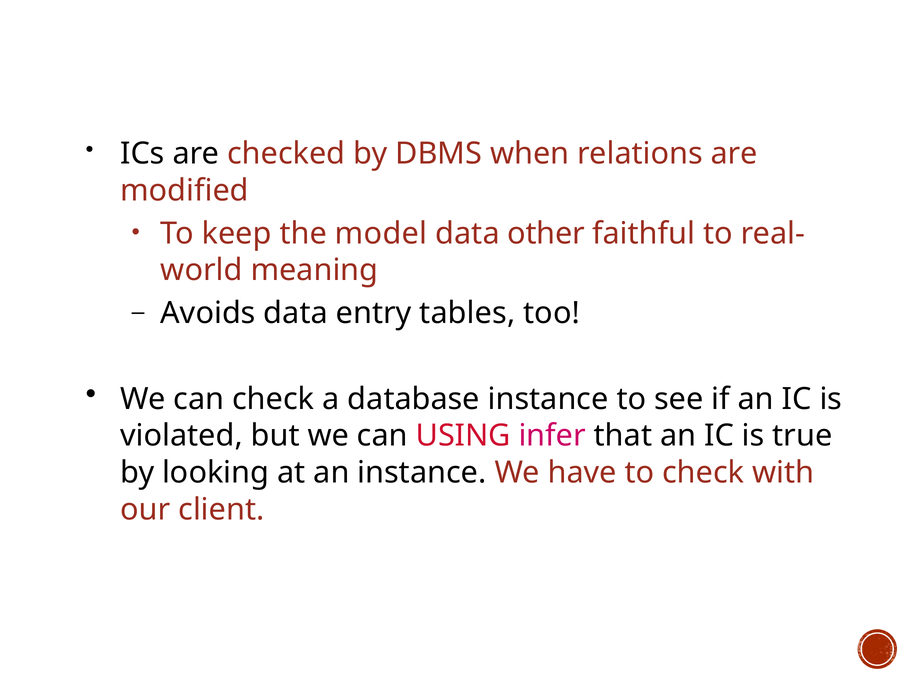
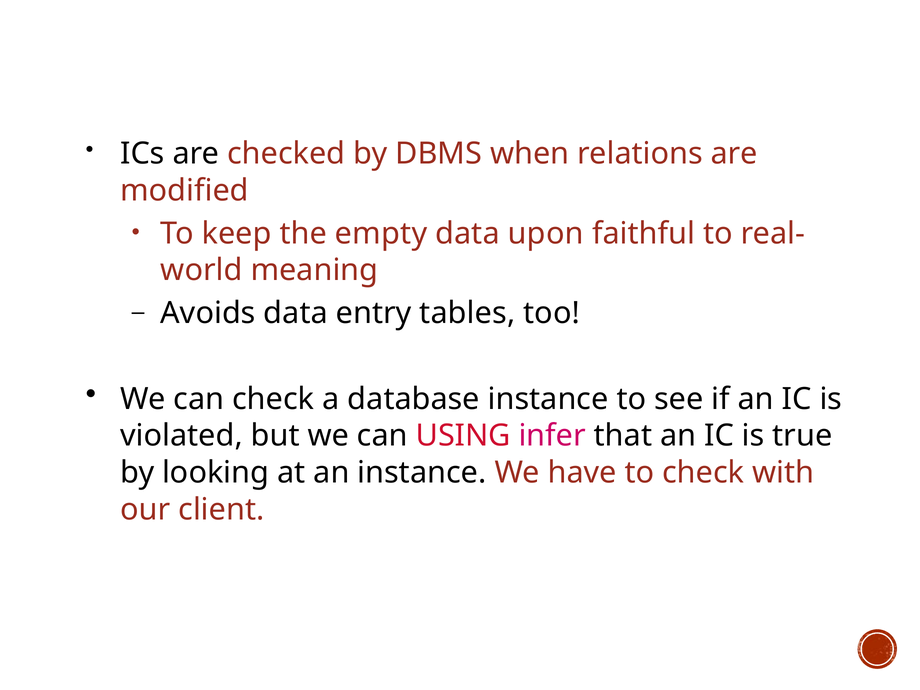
model: model -> empty (381, 233)
other: other -> upon (546, 233)
